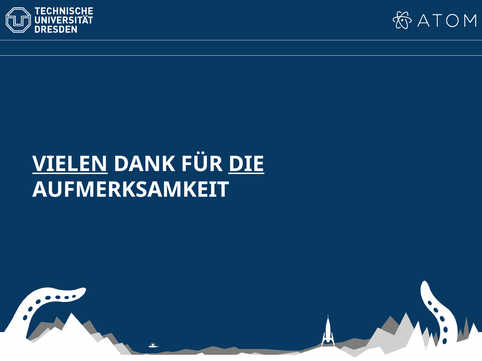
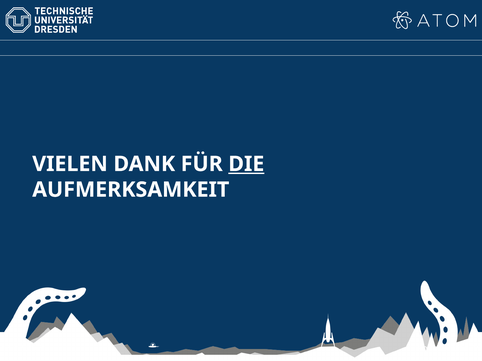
VIELEN underline: present -> none (70, 164)
